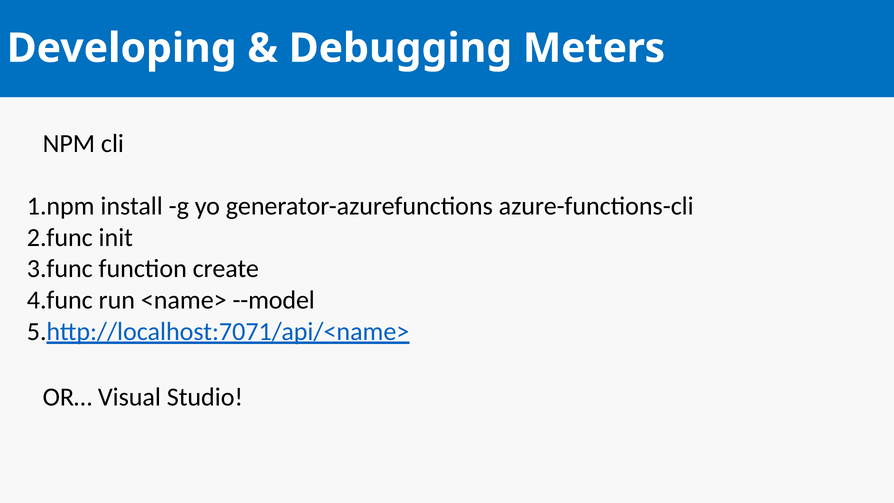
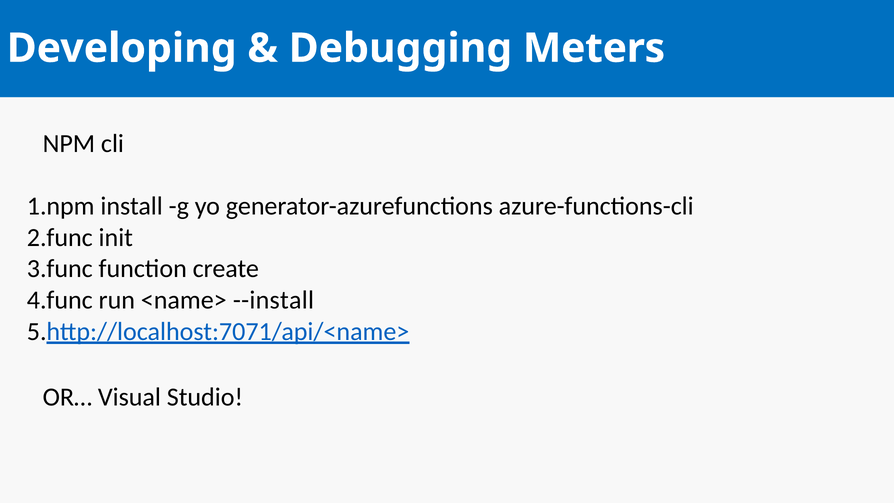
--model: --model -> --install (273, 300)
